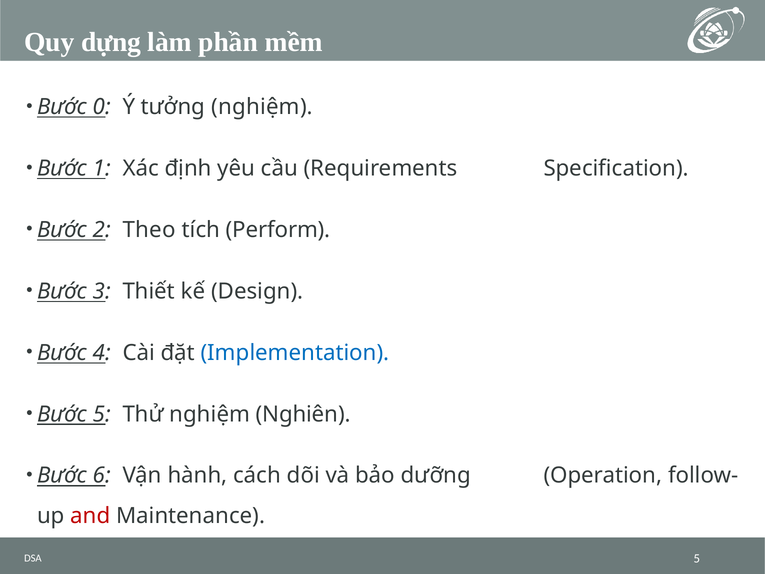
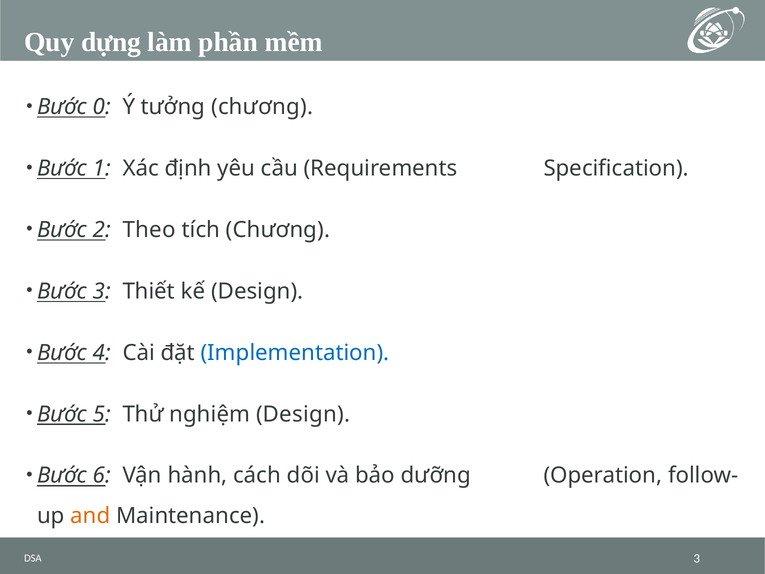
tưởng nghiệm: nghiệm -> chương (262, 107)
tích Perform: Perform -> Chương (278, 230)
nghiệm Nghiên: Nghiên -> Design (303, 414)
and colour: red -> orange (90, 516)
DSA 5: 5 -> 3 (697, 558)
